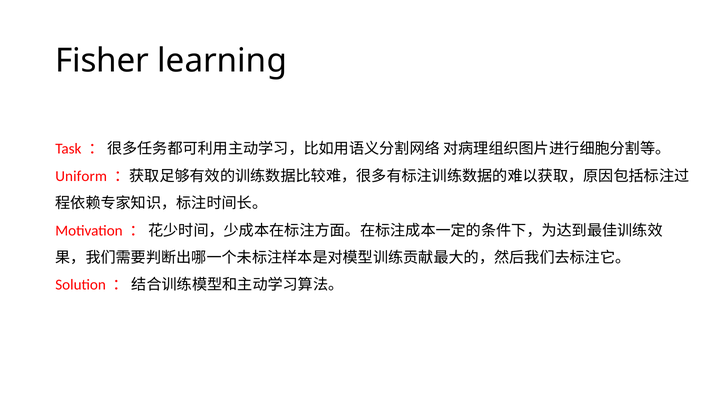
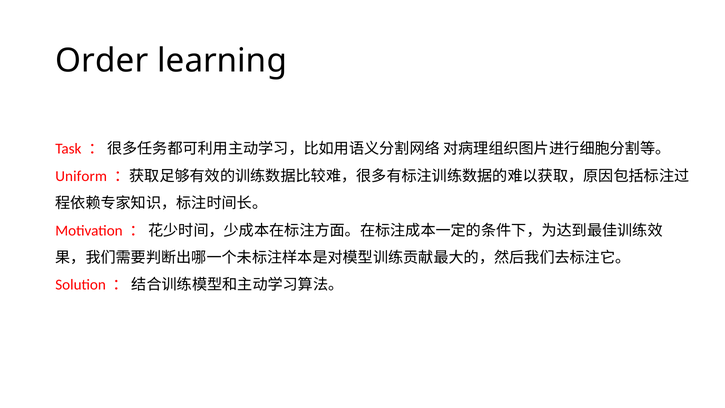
Fisher: Fisher -> Order (102, 61)
